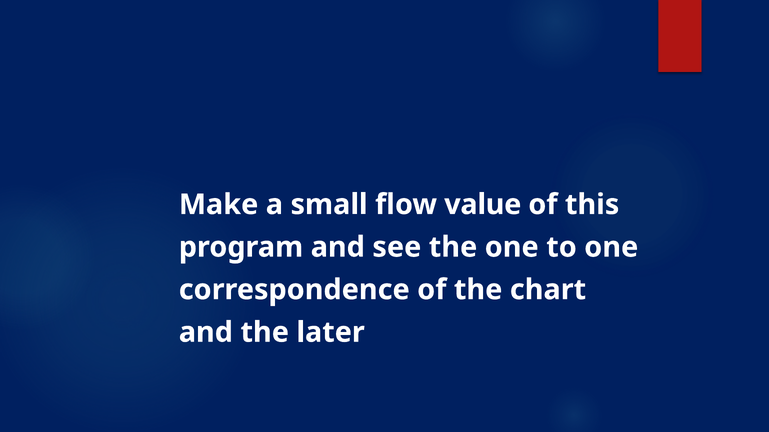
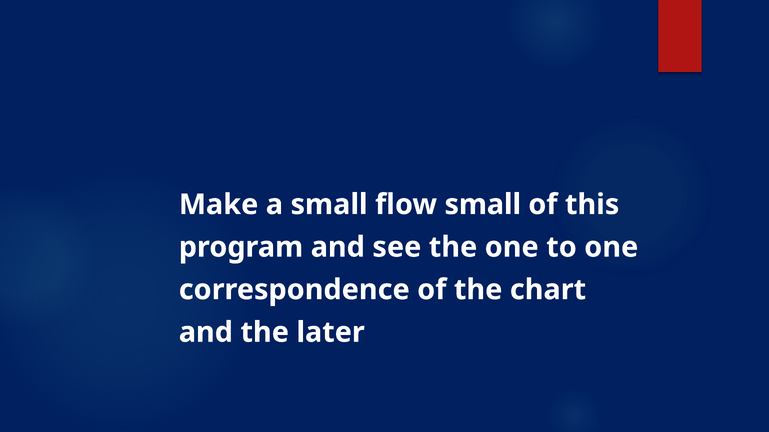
flow value: value -> small (483, 205)
